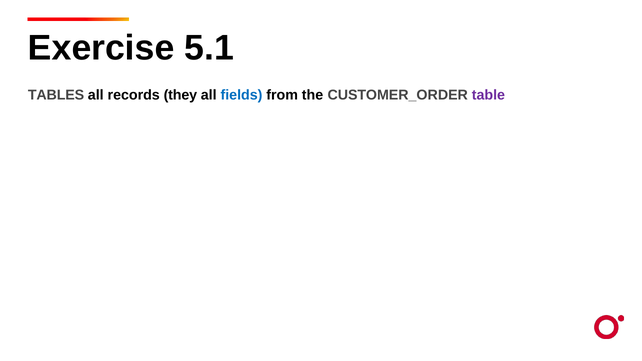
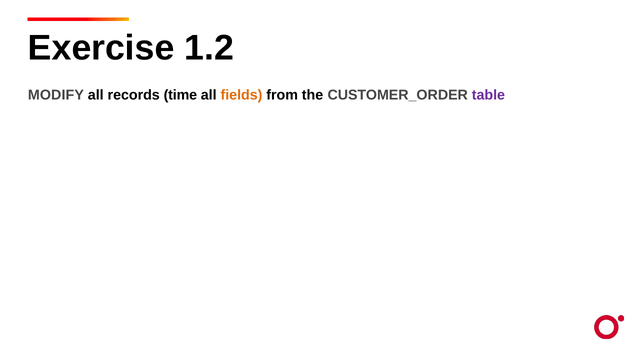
5.1: 5.1 -> 1.2 (209, 48)
TABLES: TABLES -> MODIFY (56, 95)
they: they -> time (180, 95)
fields colour: blue -> orange (241, 95)
